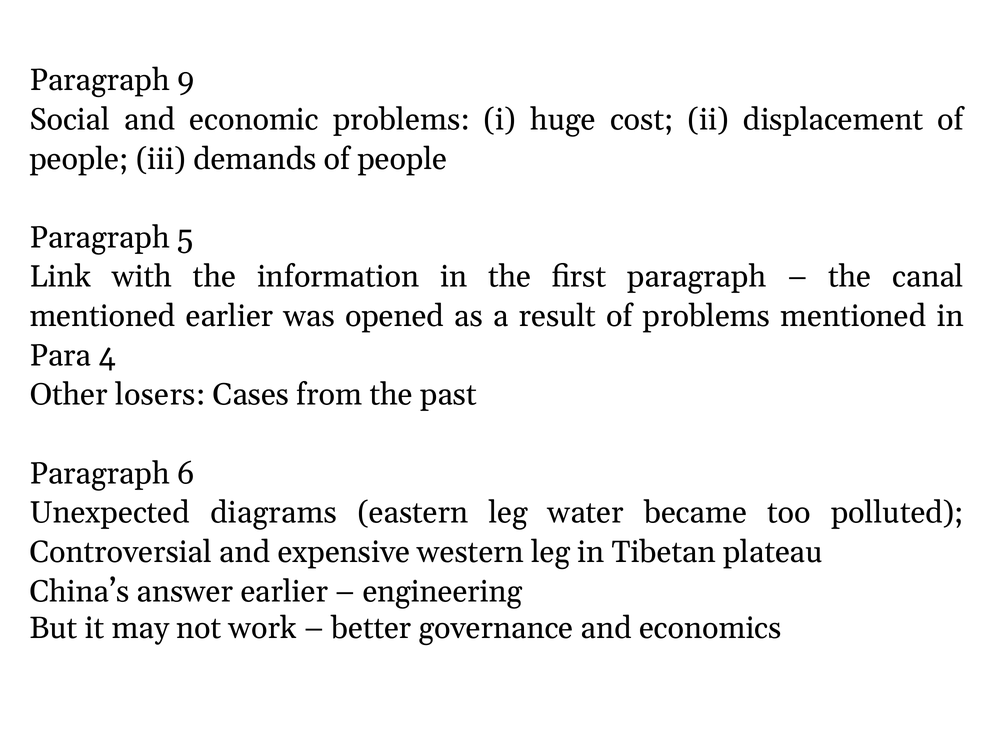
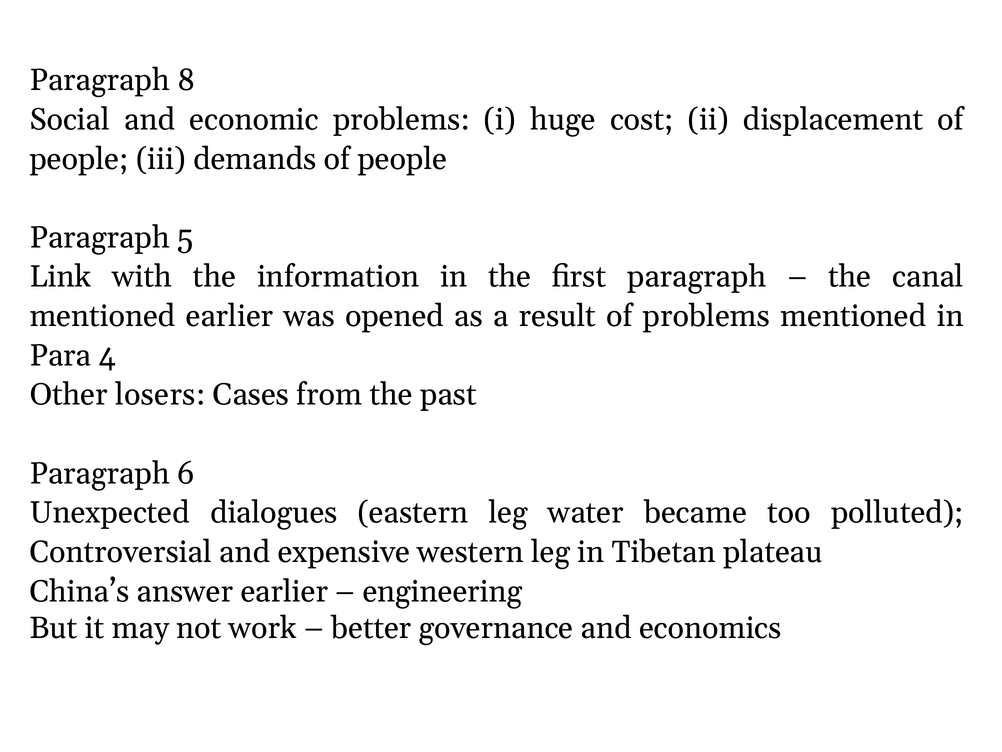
9: 9 -> 8 (186, 80)
diagrams: diagrams -> dialogues (274, 512)
